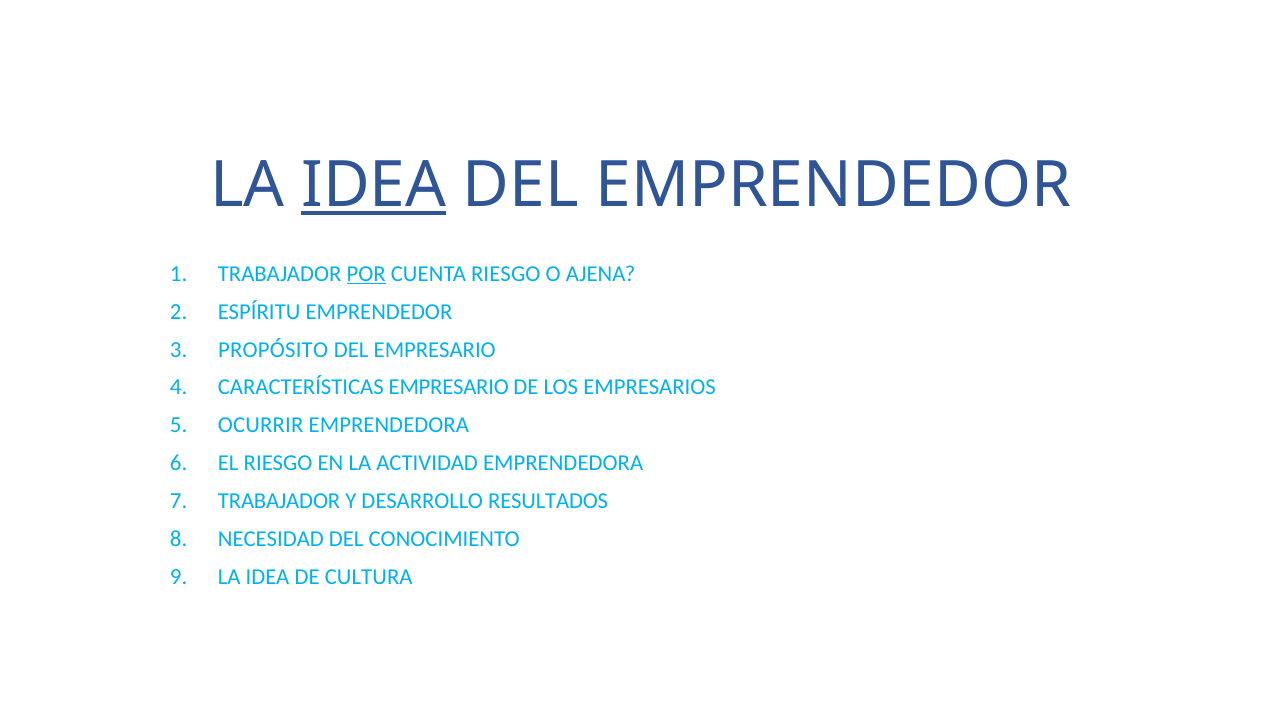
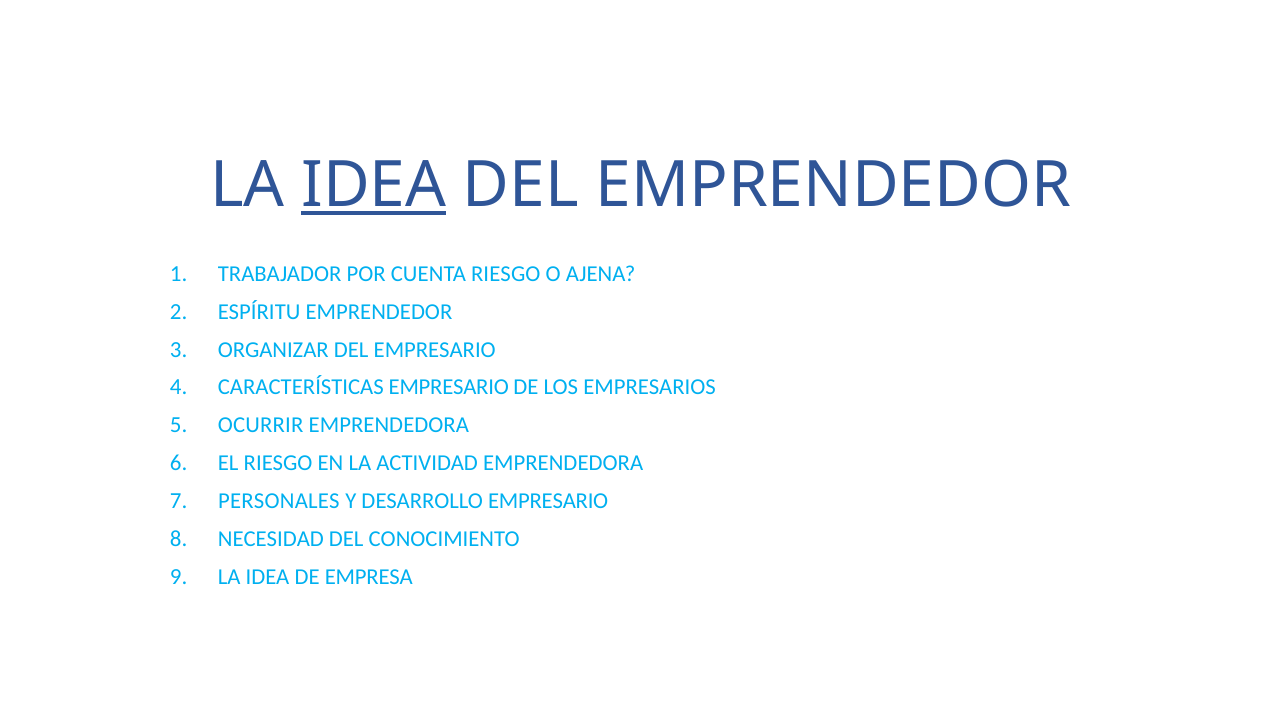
POR underline: present -> none (366, 274)
PROPÓSITO: PROPÓSITO -> ORGANIZAR (273, 350)
TRABAJADOR: TRABAJADOR -> PERSONALES (279, 501)
DESARROLLO RESULTADOS: RESULTADOS -> EMPRESARIO (548, 501)
CULTURA: CULTURA -> EMPRESA (369, 577)
